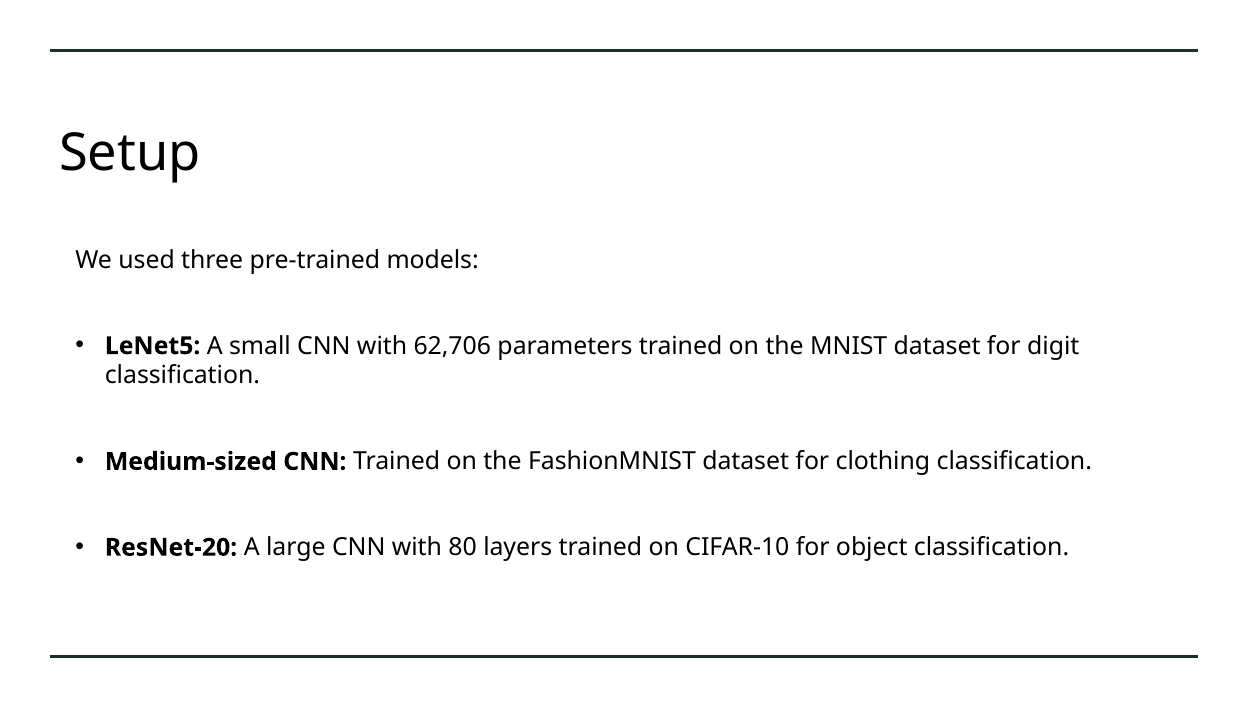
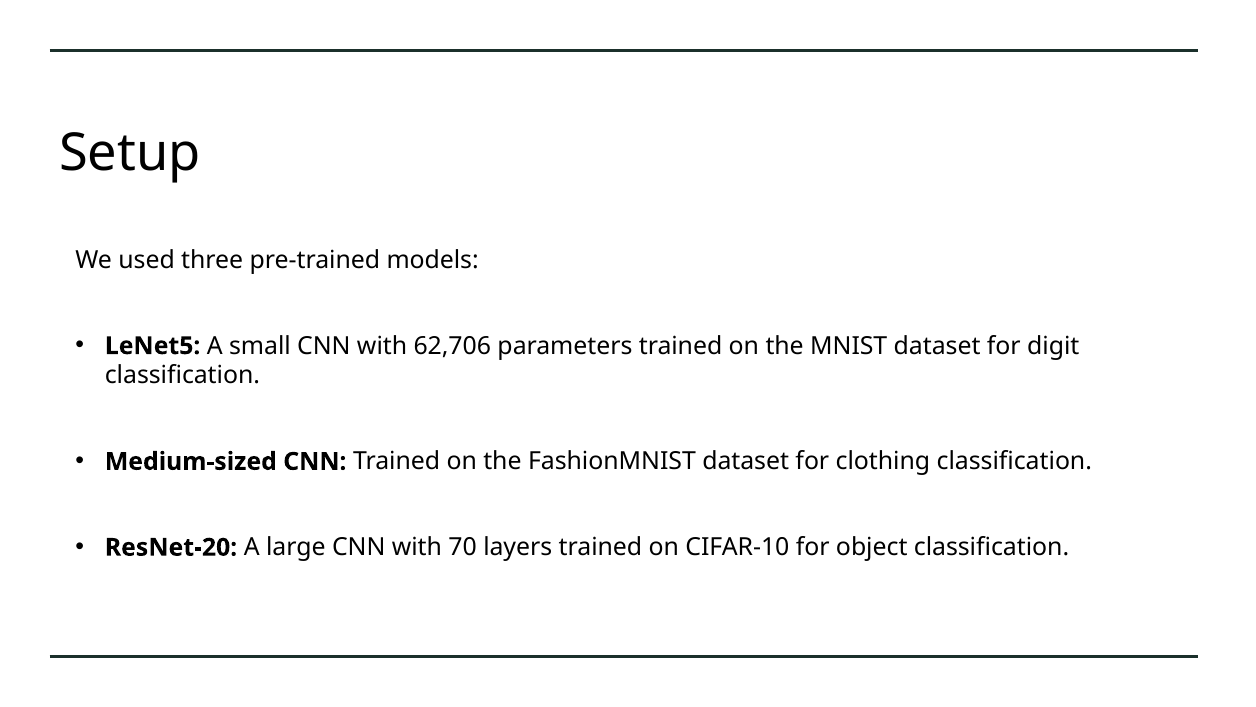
80: 80 -> 70 (463, 547)
